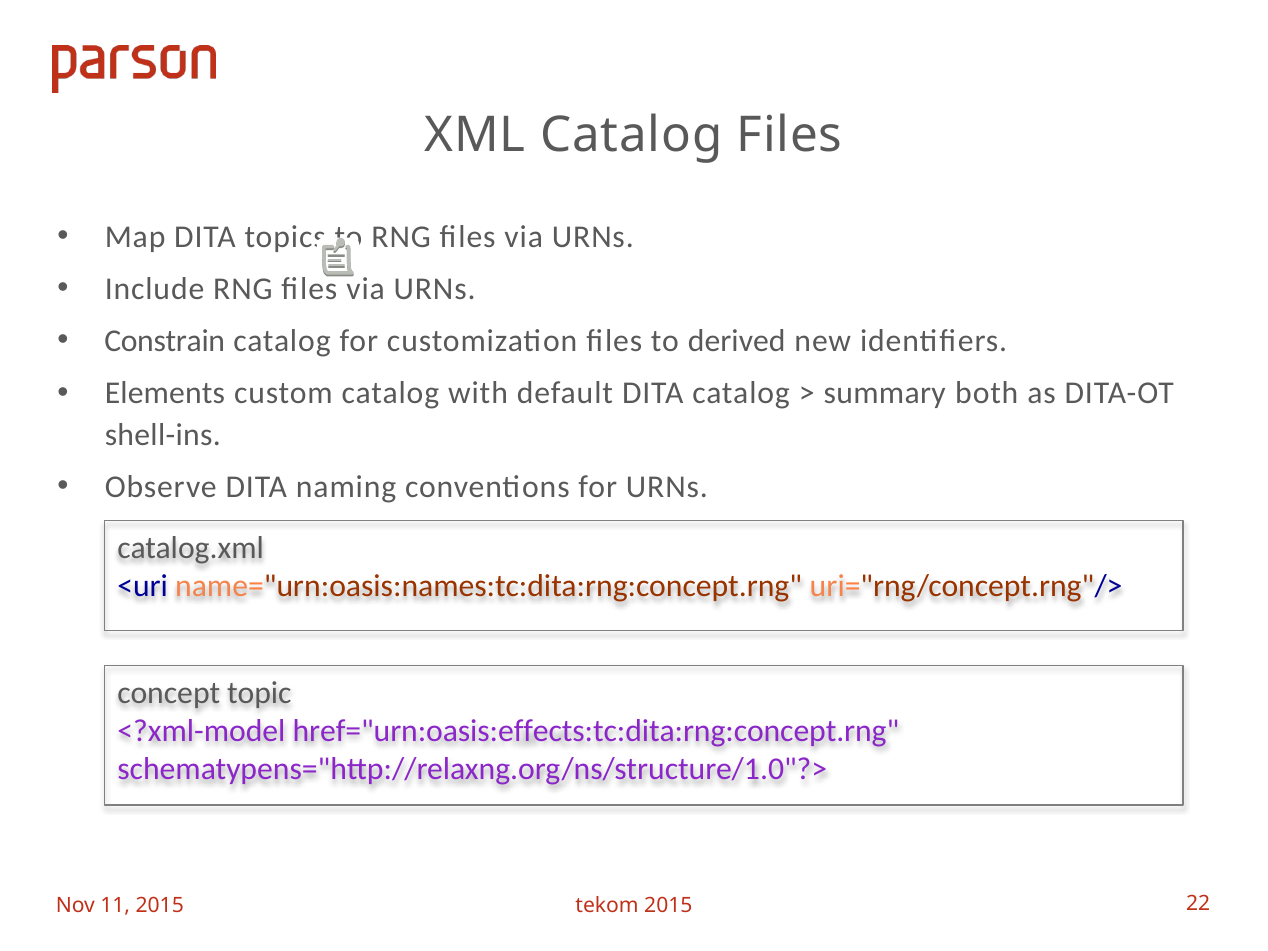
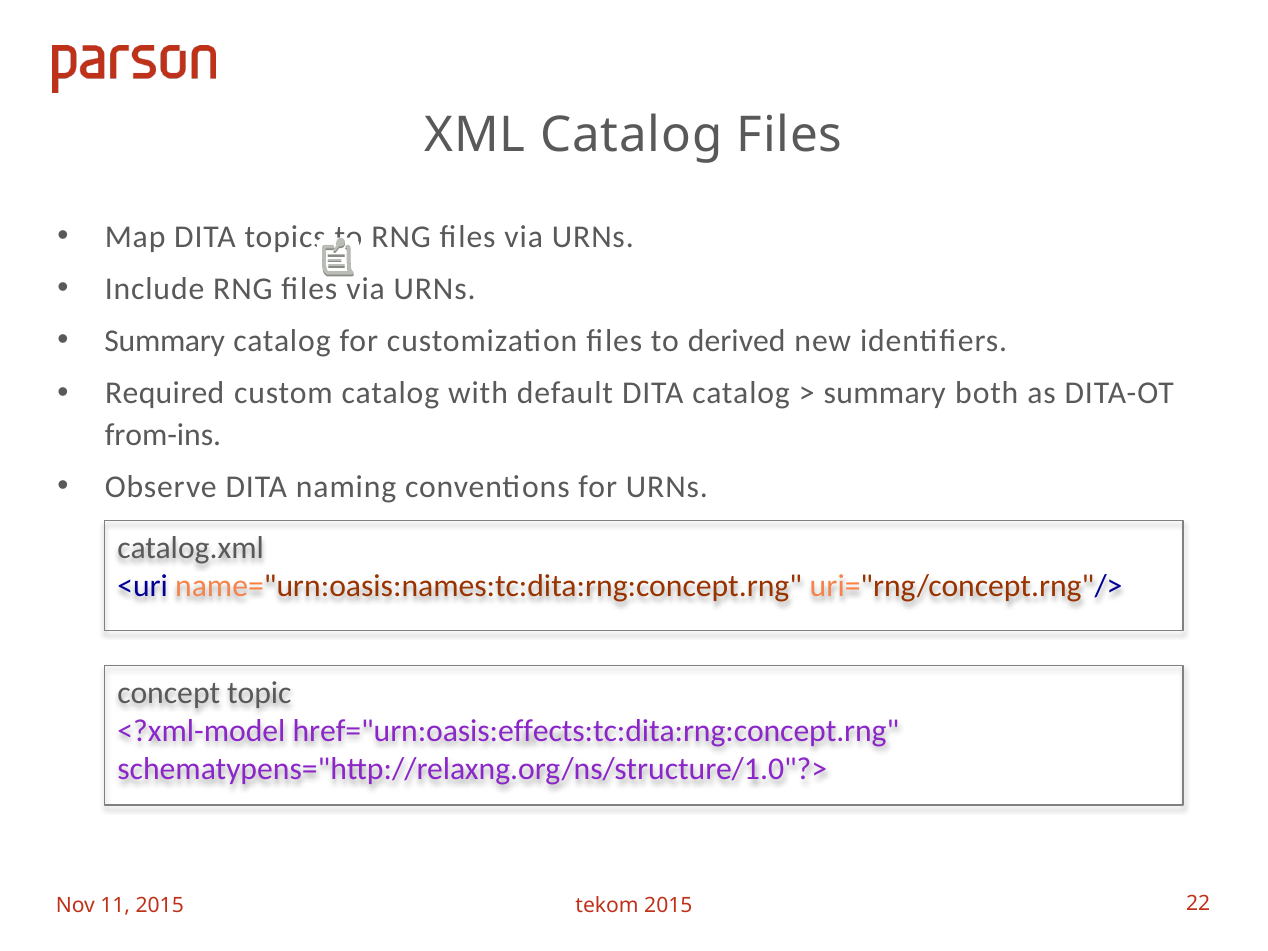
Constrain: Constrain -> Summary (165, 341)
Elements: Elements -> Required (165, 393)
shell-ins: shell-ins -> from-ins (163, 435)
